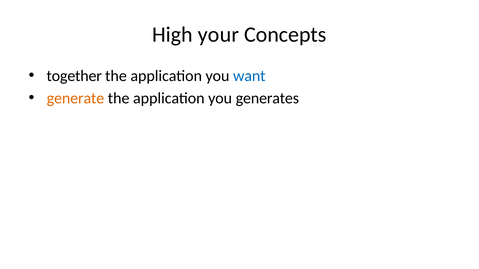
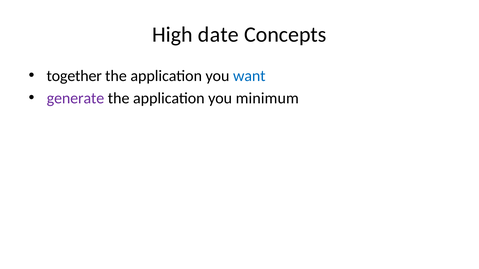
your: your -> date (218, 35)
generate colour: orange -> purple (75, 98)
generates: generates -> minimum (267, 98)
